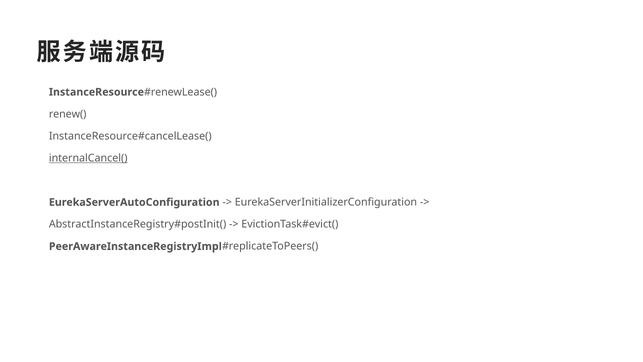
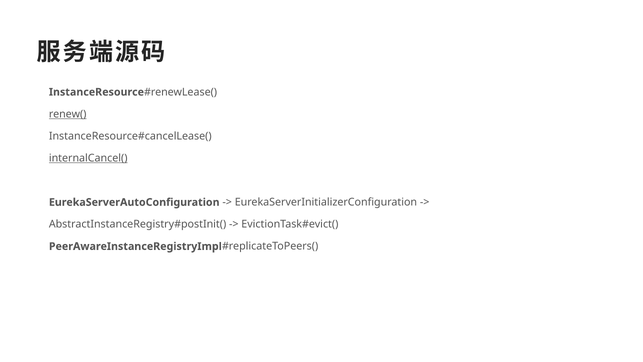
renew( underline: none -> present (68, 114)
